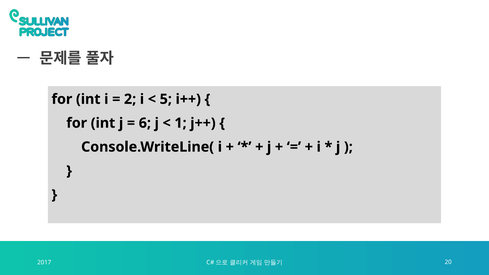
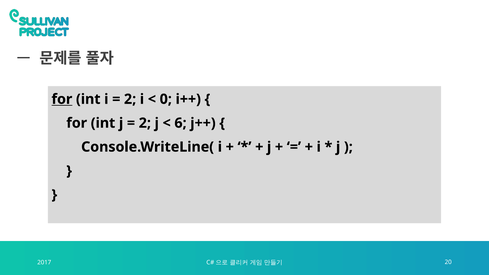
for underline: none -> present (62, 99)
5: 5 -> 0 (166, 99)
6: 6 -> 2 (145, 123)
1: 1 -> 6 (181, 123)
